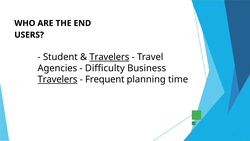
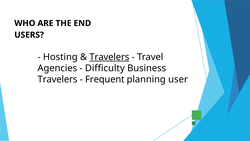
Student: Student -> Hosting (60, 57)
Travelers underline: present -> none (58, 79)
time: time -> user (178, 79)
